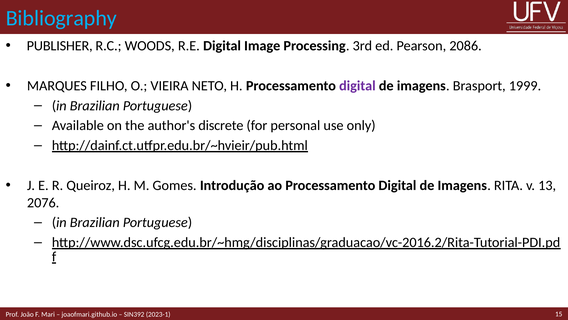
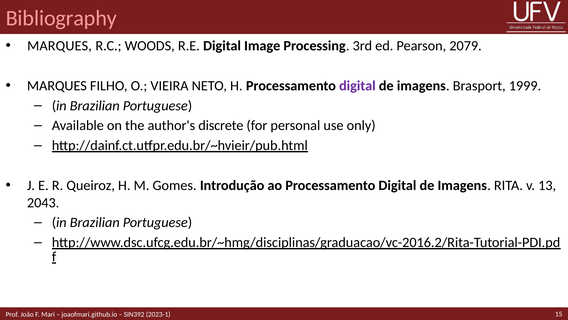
Bibliography colour: light blue -> pink (61, 18)
PUBLISHER: PUBLISHER -> MARQUES (60, 46)
2086: 2086 -> 2079 (466, 46)
2076: 2076 -> 2043 (43, 202)
